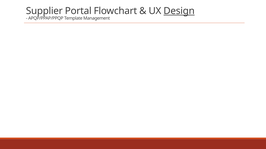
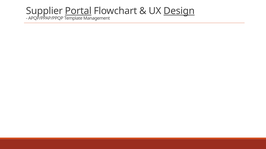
Portal underline: none -> present (78, 11)
